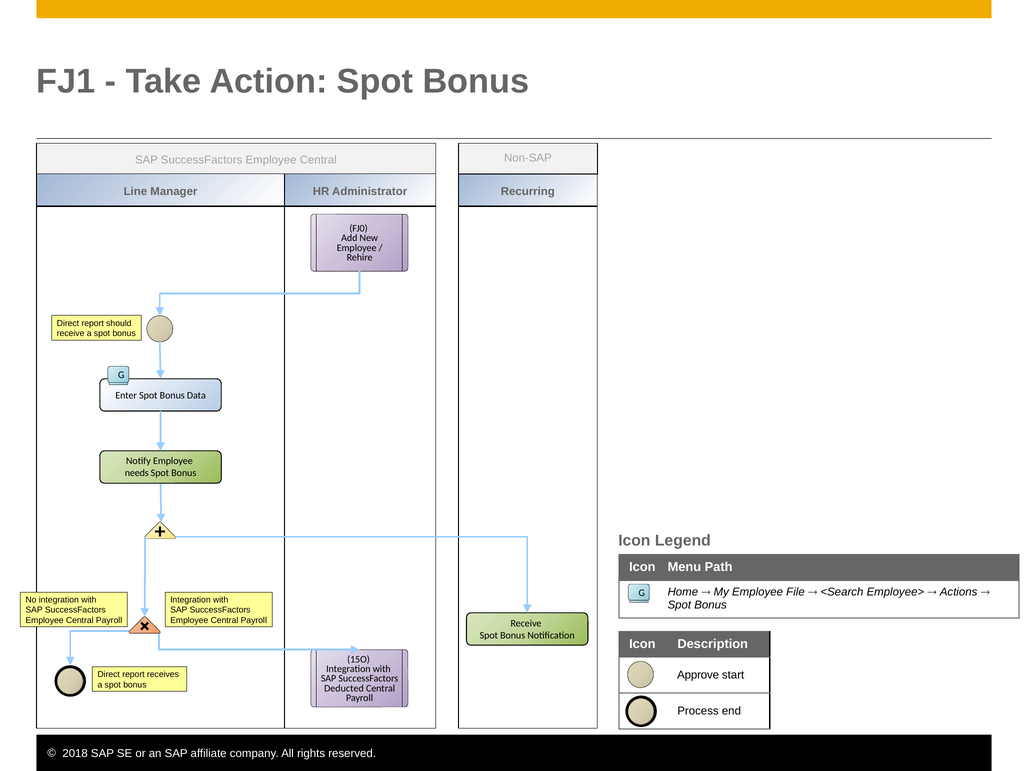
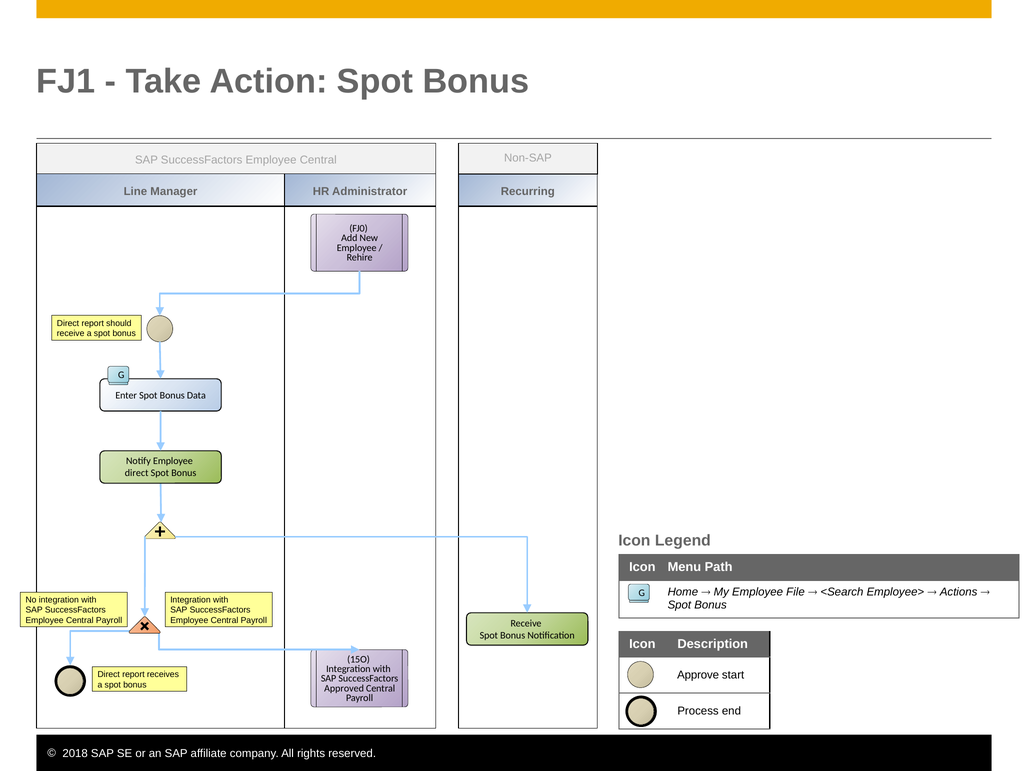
needs: needs -> direct (137, 473)
Deducted: Deducted -> Approved (344, 688)
